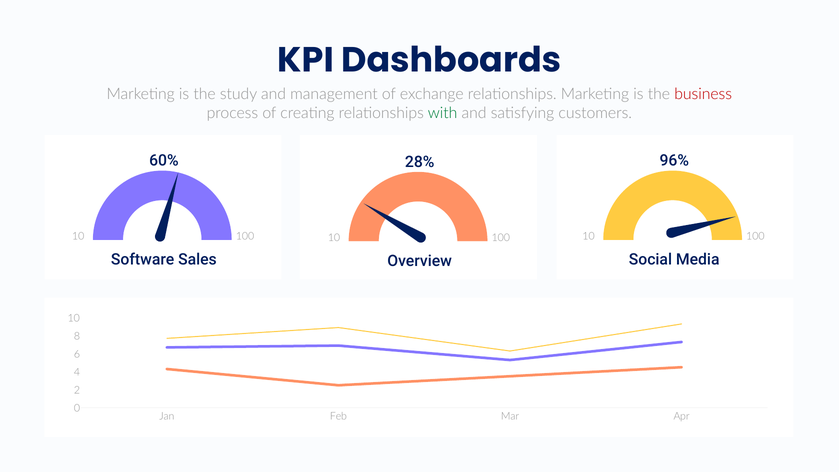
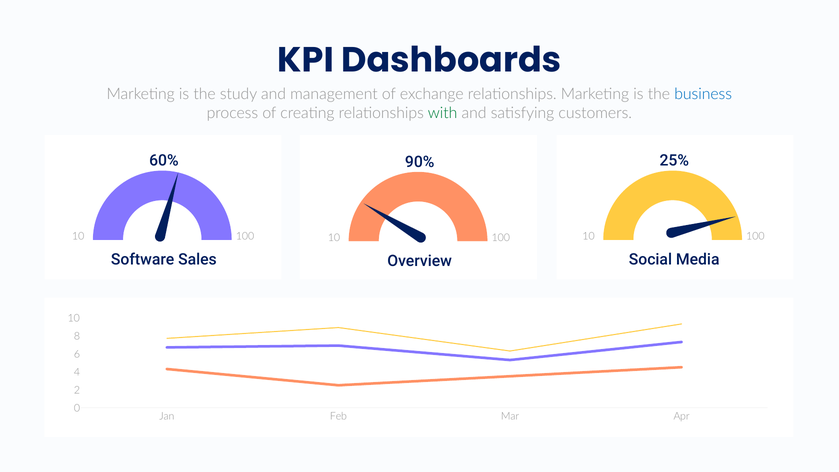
business colour: red -> blue (703, 94)
96%: 96% -> 25% (674, 161)
28%: 28% -> 90% (420, 162)
